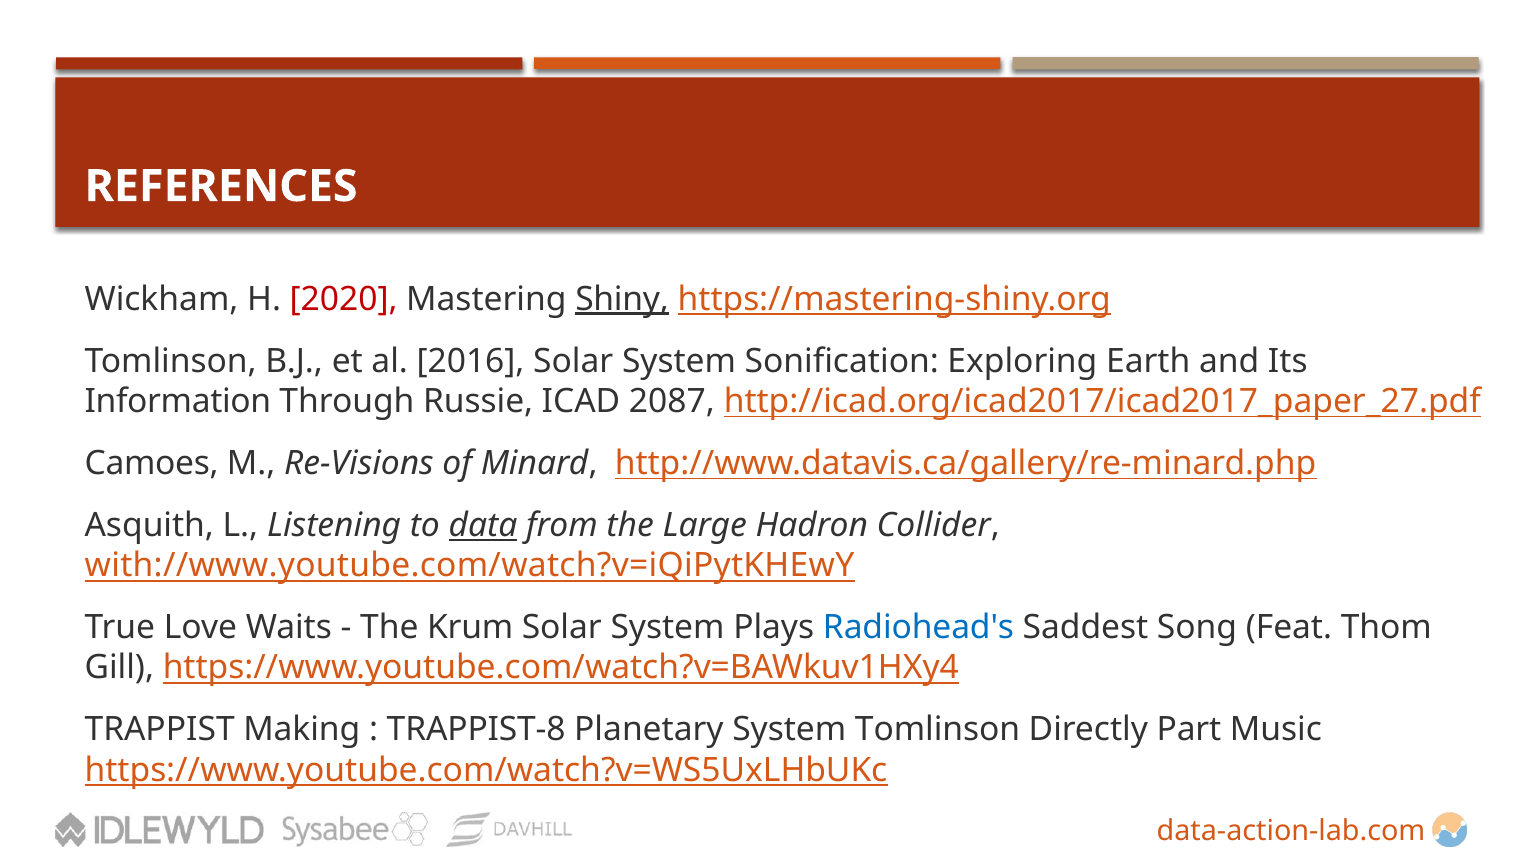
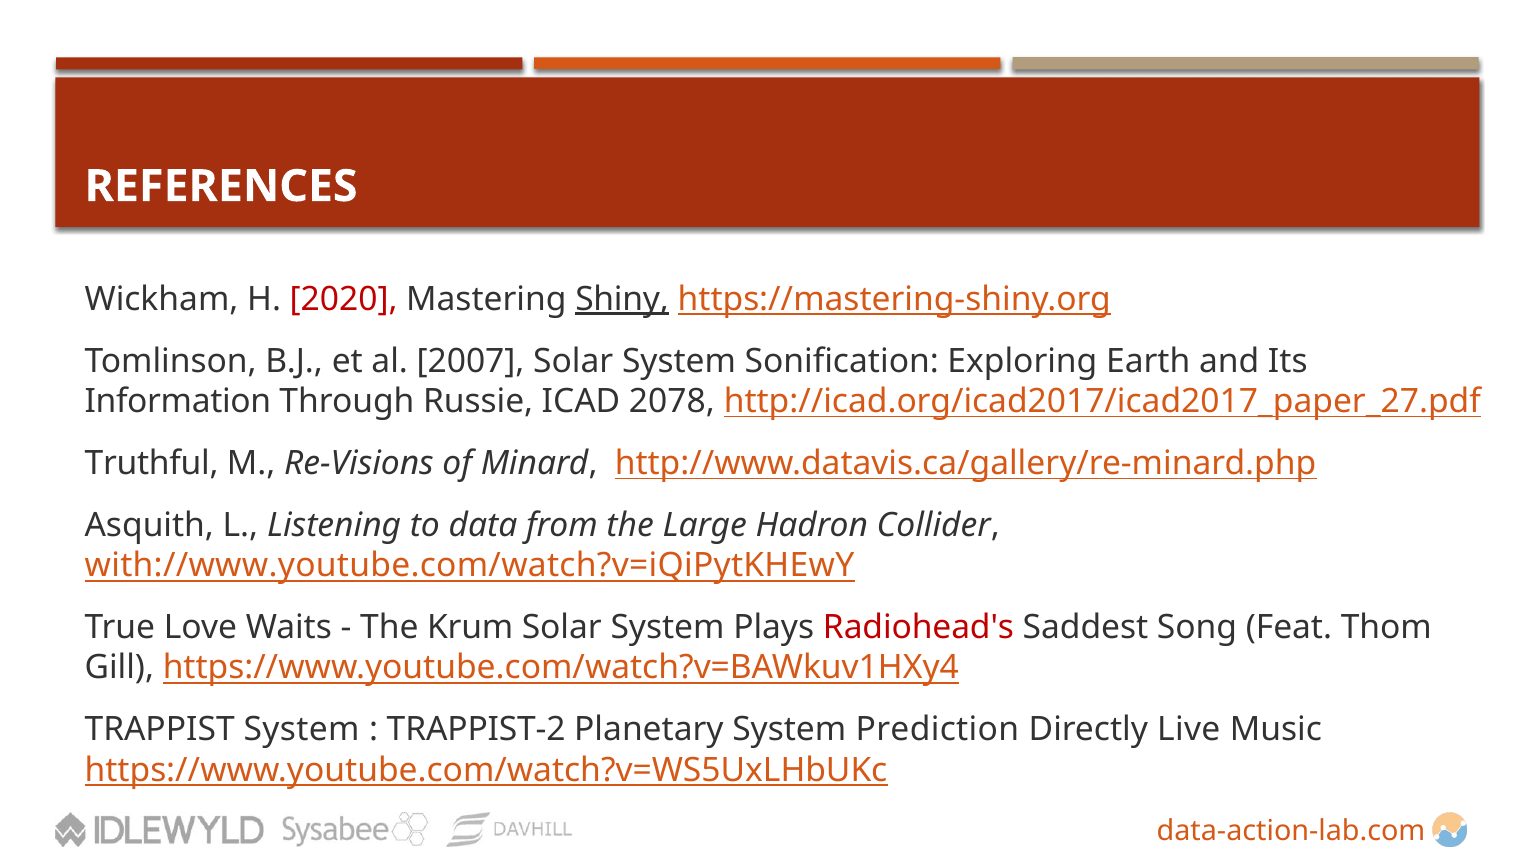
2016: 2016 -> 2007 (471, 361)
2087: 2087 -> 2078 (672, 402)
Camoes: Camoes -> Truthful (152, 464)
data underline: present -> none (483, 526)
Radiohead's colour: blue -> red (919, 628)
TRAPPIST Making: Making -> System (302, 730)
TRAPPIST-8: TRAPPIST-8 -> TRAPPIST-2 (476, 730)
System Tomlinson: Tomlinson -> Prediction (937, 730)
Part: Part -> Live (1189, 730)
